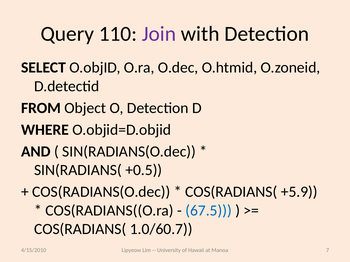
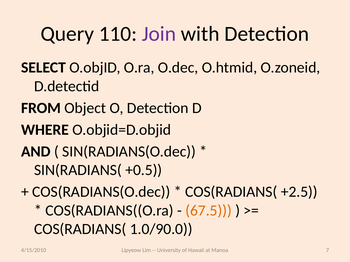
+5.9: +5.9 -> +2.5 (299, 192)
67.5 colour: blue -> orange (209, 211)
1.0/60.7: 1.0/60.7 -> 1.0/90.0 (161, 230)
